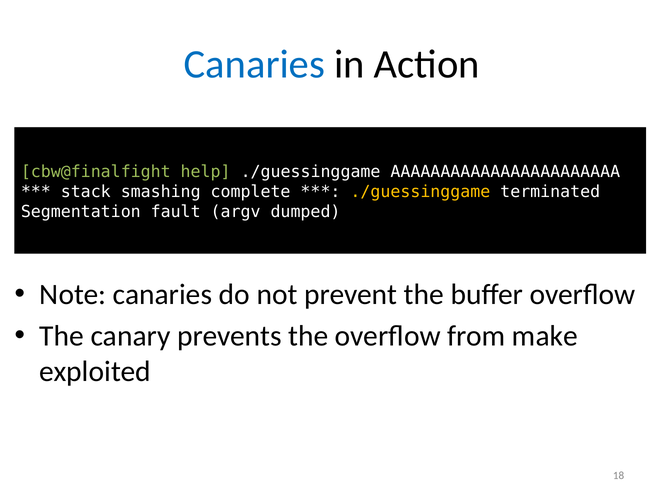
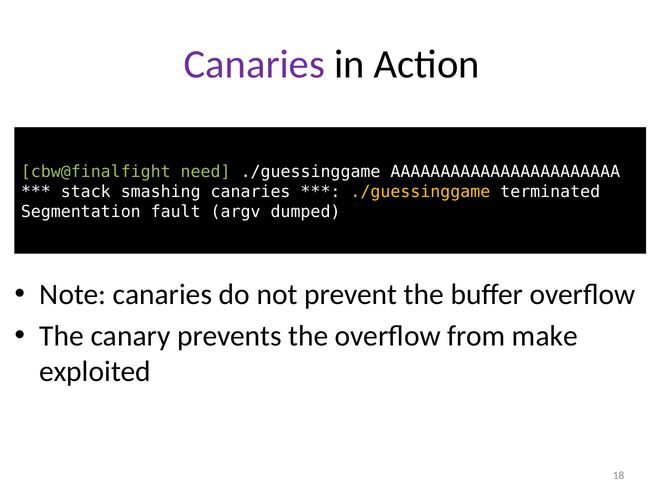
Canaries colour: blue -> purple (254, 64)
help: help -> need (206, 172)
smashing complete: complete -> canaries (251, 192)
